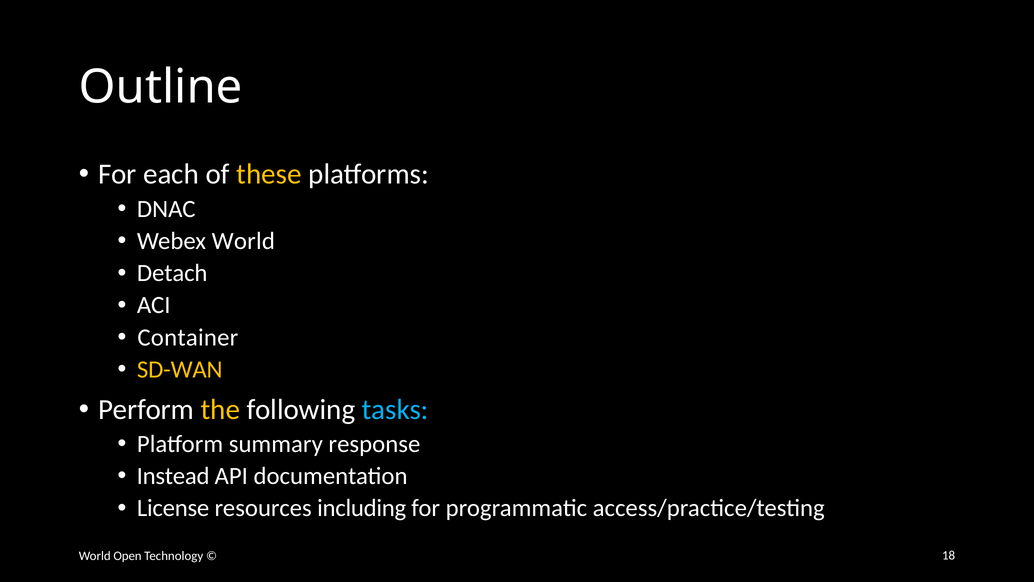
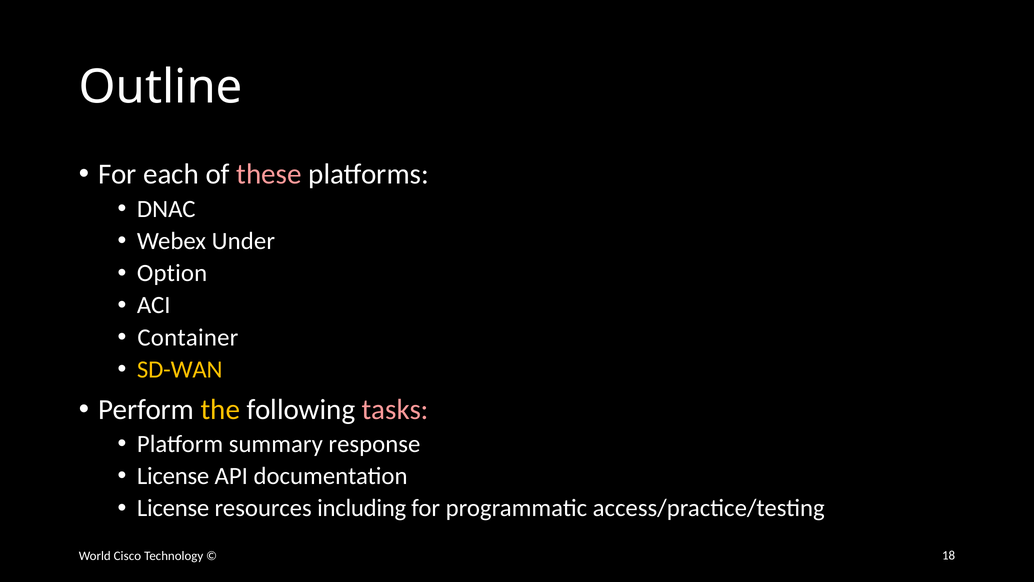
these colour: yellow -> pink (269, 174)
Webex World: World -> Under (243, 241)
Detach: Detach -> Option (172, 273)
tasks colour: light blue -> pink (395, 409)
Instead: Instead -> License (173, 476)
Open: Open -> Cisco (127, 555)
